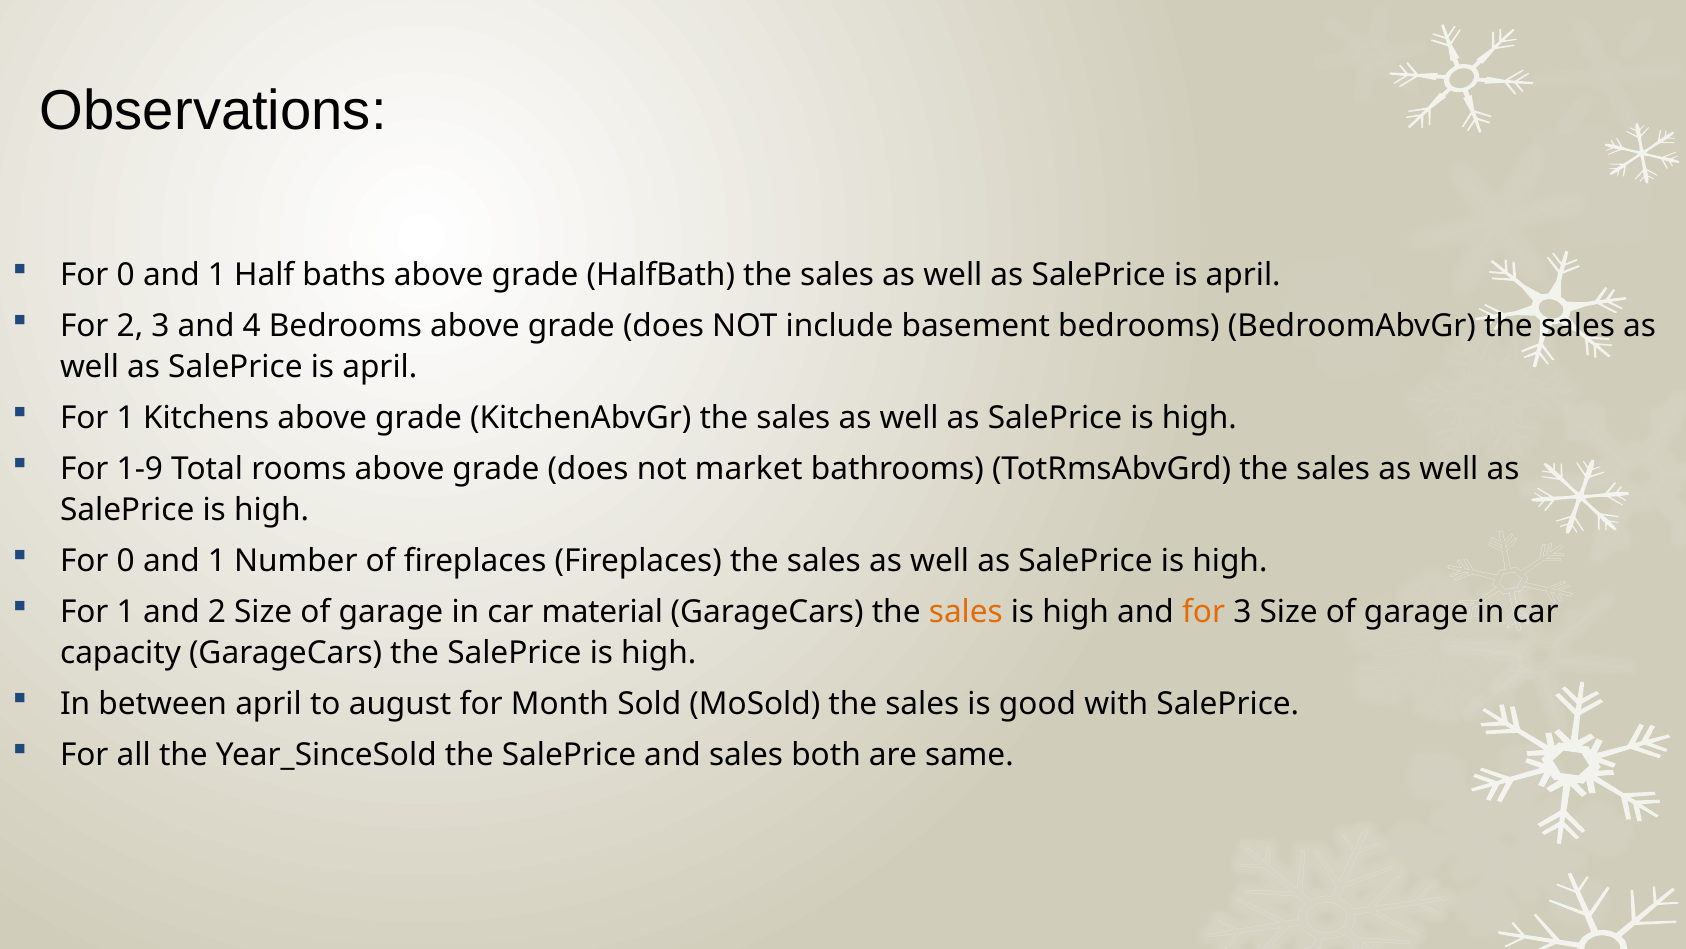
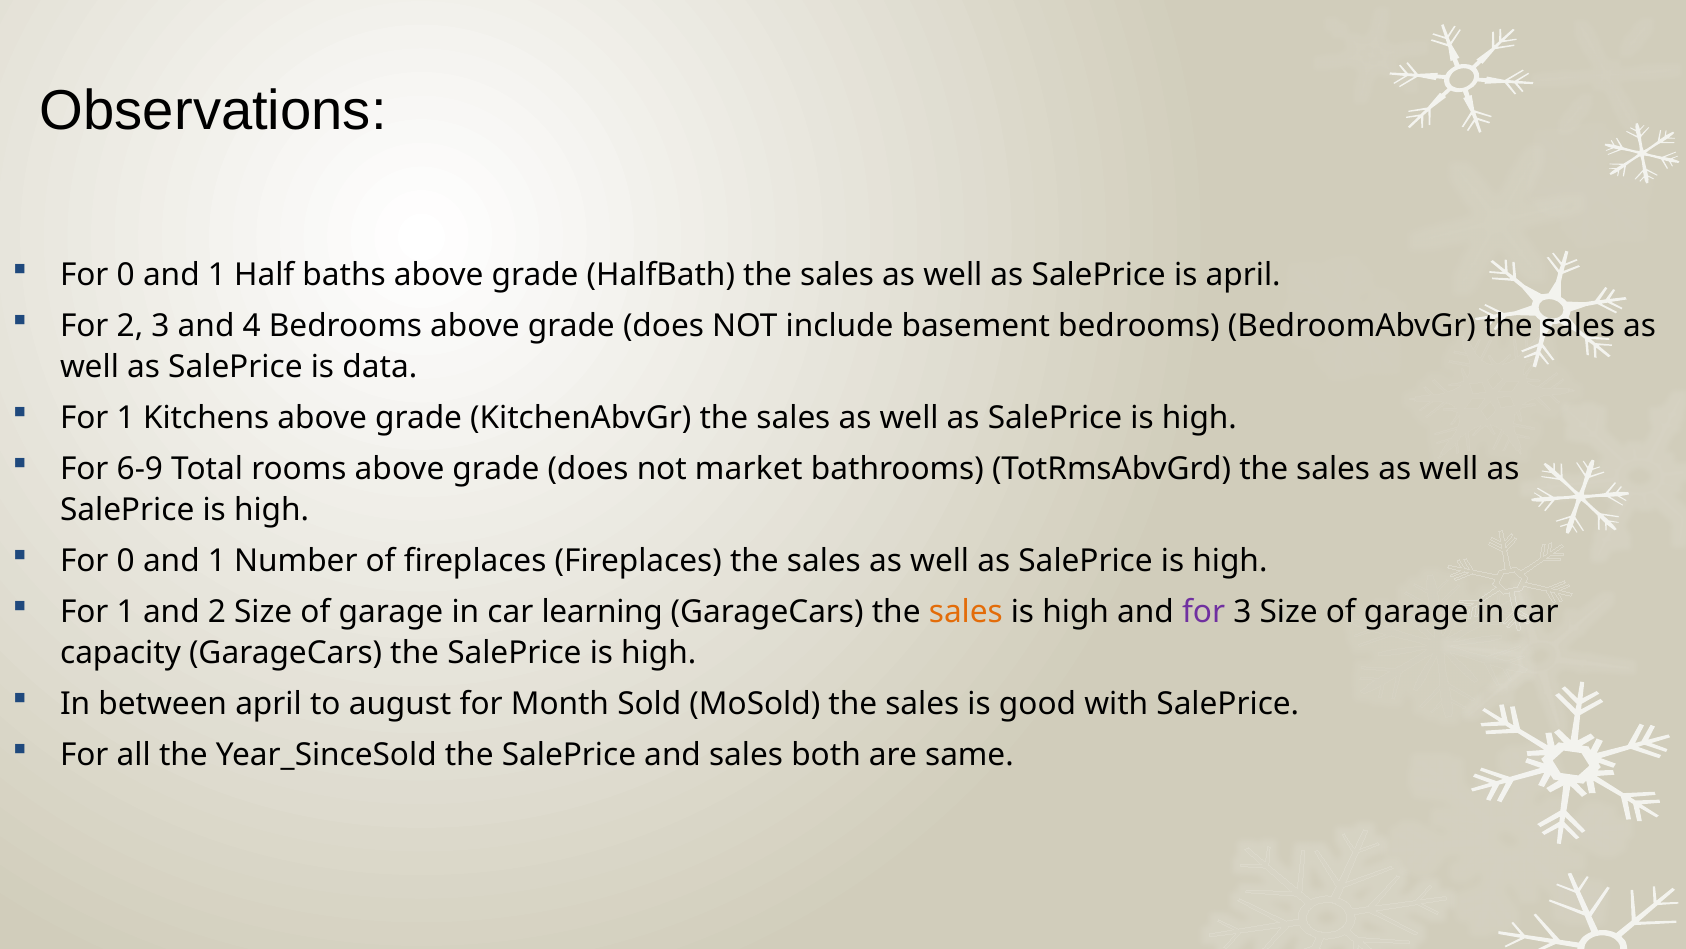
april: april -> data (380, 367)
1-9: 1-9 -> 6-9 (140, 469)
material: material -> learning (602, 612)
for colour: orange -> purple (1204, 612)
